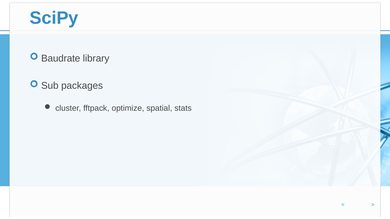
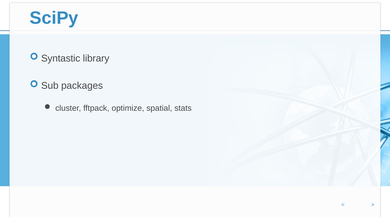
Baudrate: Baudrate -> Syntastic (61, 58)
